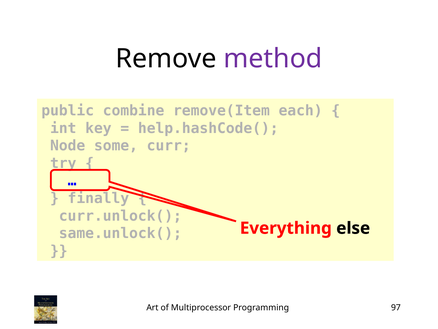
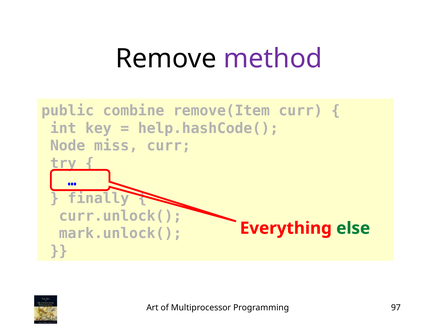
remove(Item each: each -> curr (301, 110)
some: some -> miss (116, 146)
else colour: black -> green (353, 228)
same.unlock(: same.unlock( -> mark.unlock( (120, 233)
